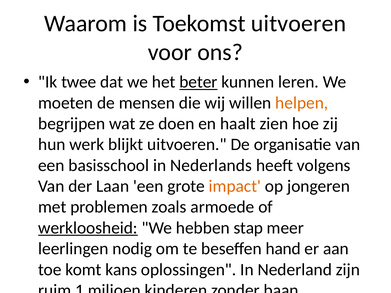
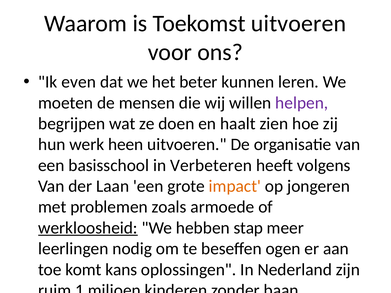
twee: twee -> even (79, 82)
beter underline: present -> none (198, 82)
helpen colour: orange -> purple (302, 103)
blijkt: blijkt -> heen (126, 145)
Nederlands: Nederlands -> Verbeteren (211, 165)
hand: hand -> ogen (283, 249)
